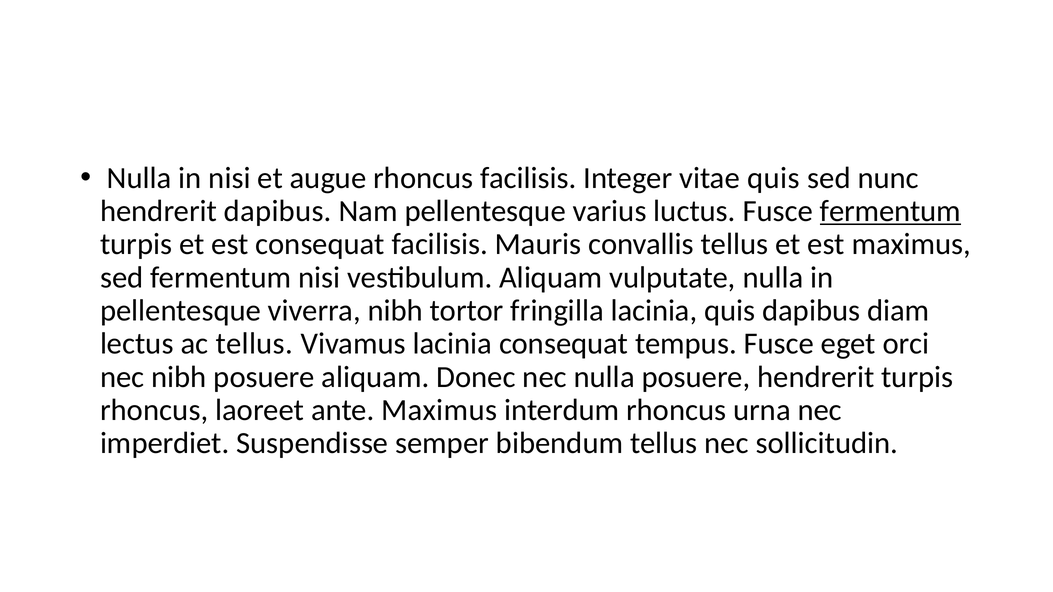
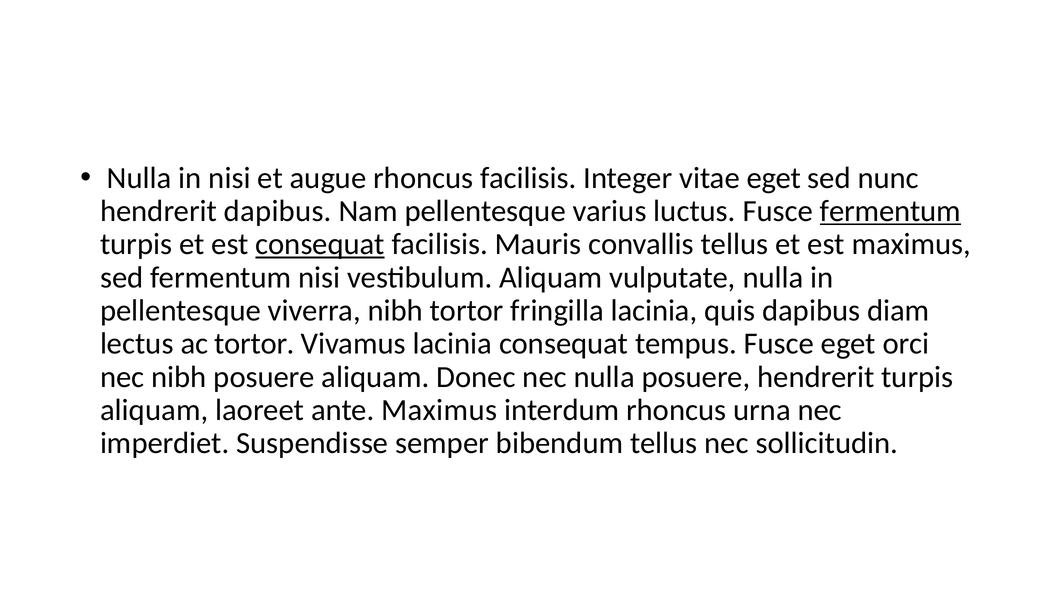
vitae quis: quis -> eget (774, 178)
consequat underline: none -> present (320, 244)
ac tellus: tellus -> tortor (255, 344)
rhoncus: rhoncus -> aliquam (154, 410)
